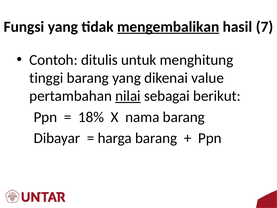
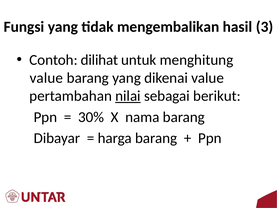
mengembalikan underline: present -> none (168, 27)
7: 7 -> 3 (265, 27)
ditulis: ditulis -> dilihat (99, 60)
tinggi: tinggi -> value (46, 78)
18%: 18% -> 30% (91, 117)
